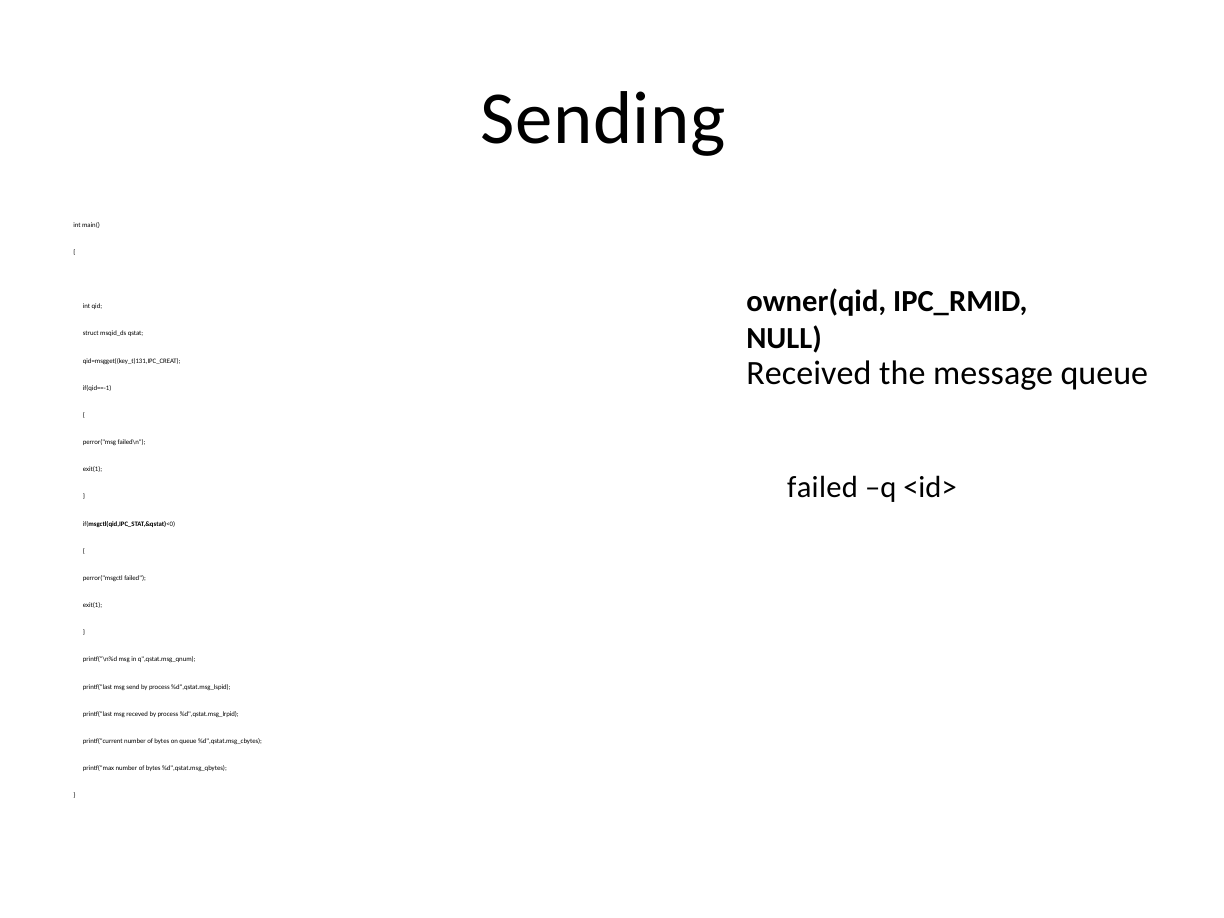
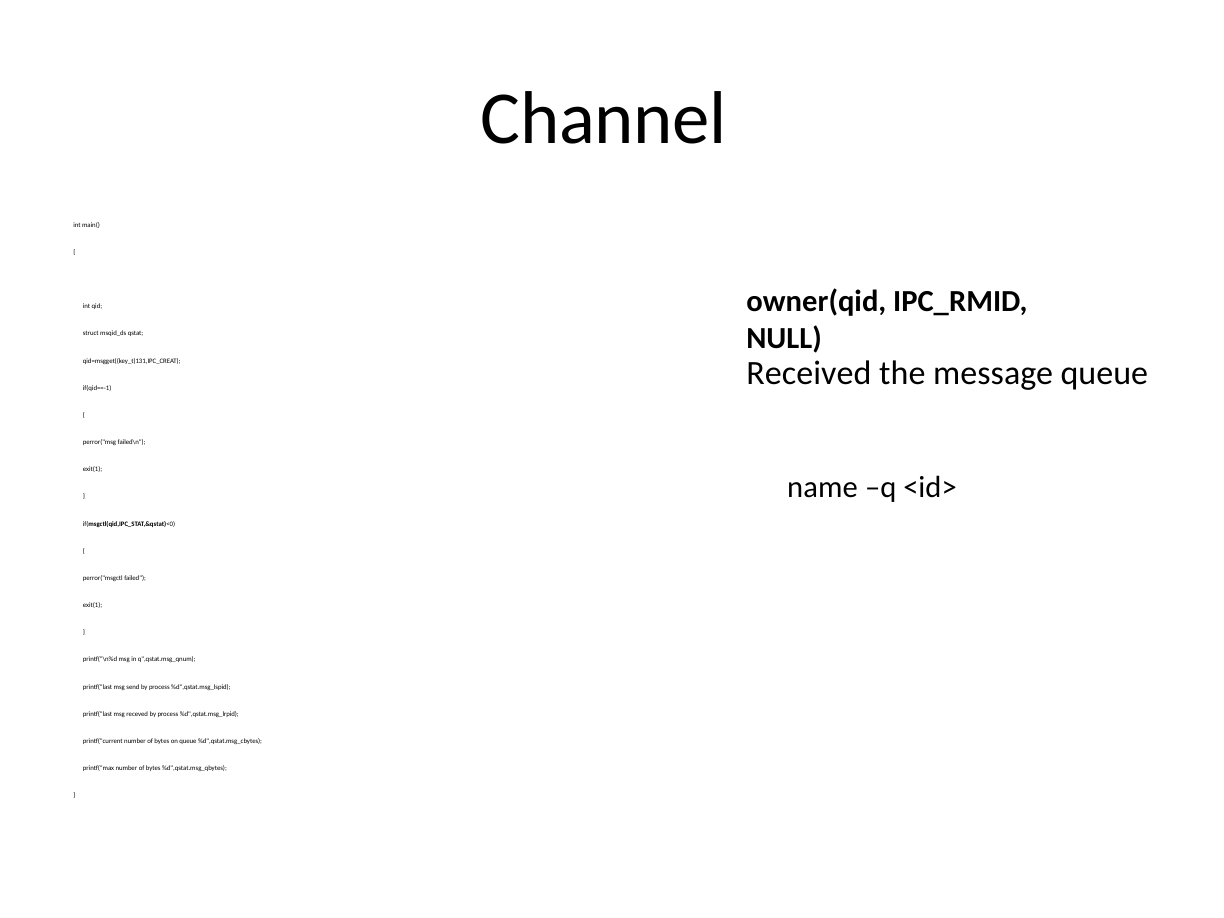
Sending: Sending -> Channel (603, 118)
failed: failed -> name (823, 487)
